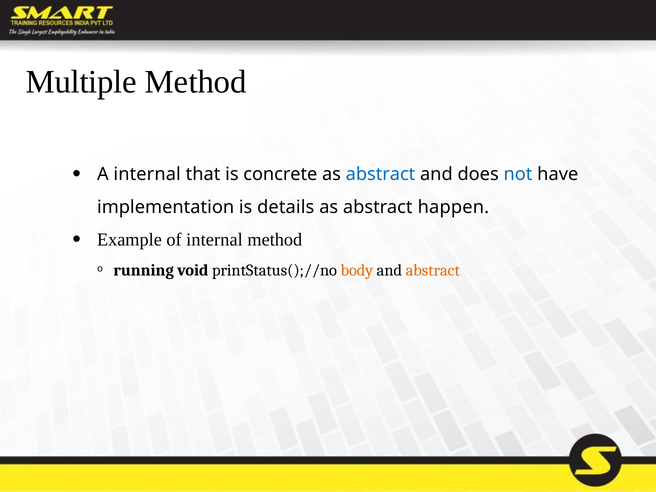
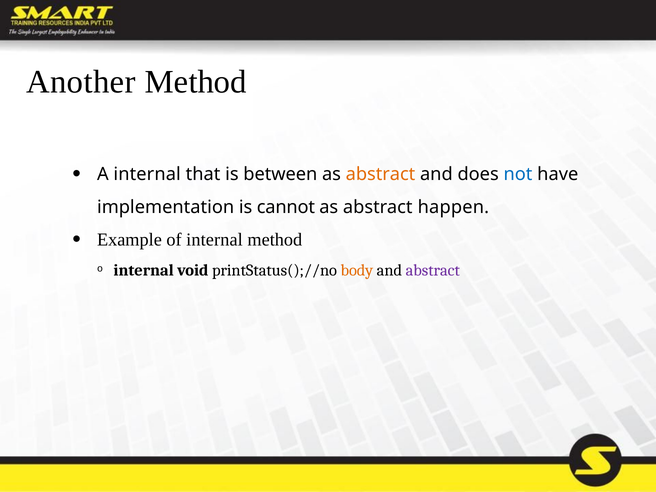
Multiple: Multiple -> Another (81, 82)
concrete: concrete -> between (280, 174)
abstract colour: blue -> orange (381, 174)
details: details -> cannot (286, 207)
running: running -> internal (144, 270)
abstract colour: orange -> purple (433, 270)
